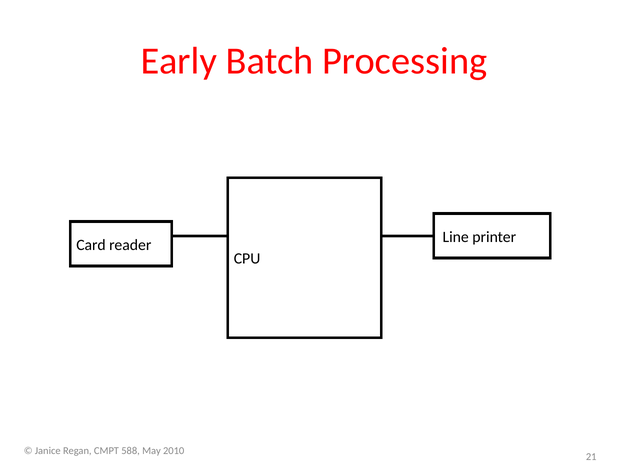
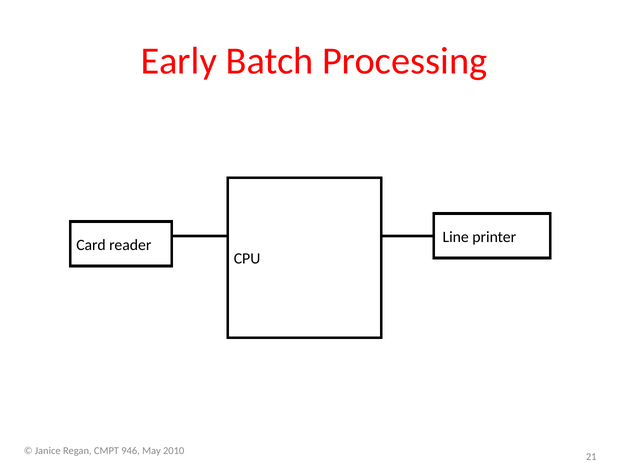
588: 588 -> 946 (131, 450)
